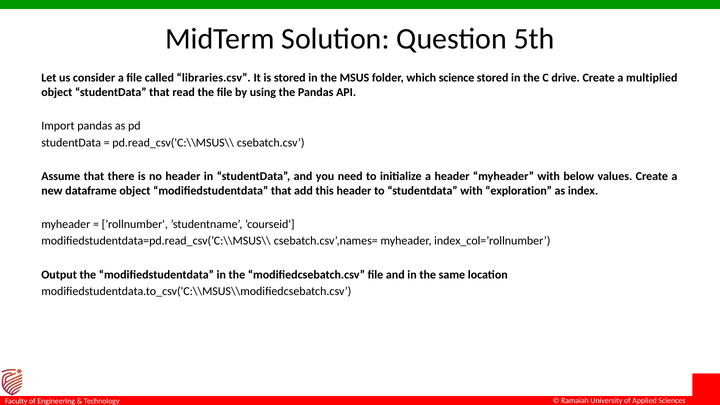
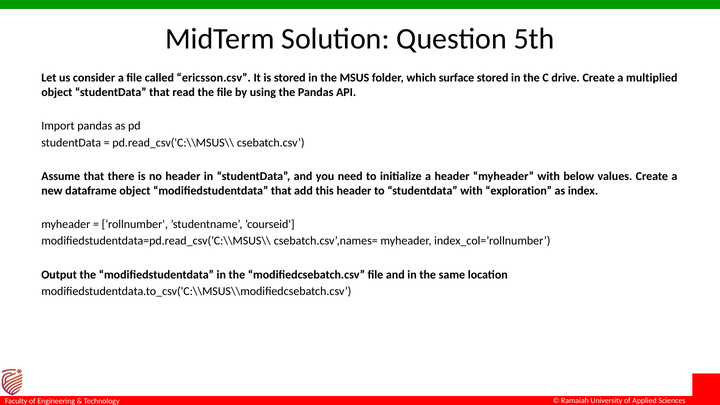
libraries.csv: libraries.csv -> ericsson.csv (214, 78)
science: science -> surface (457, 78)
